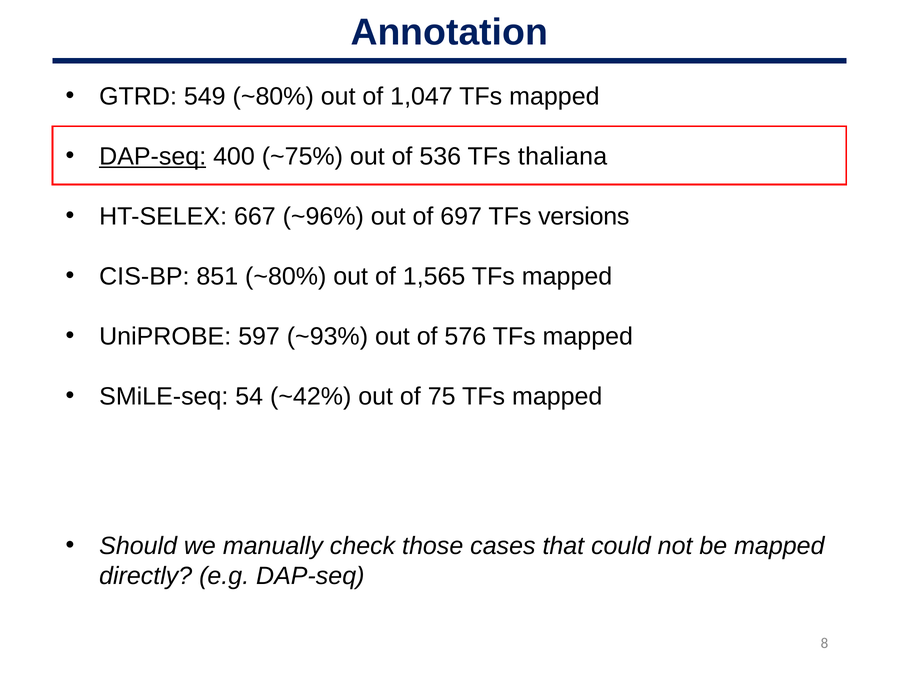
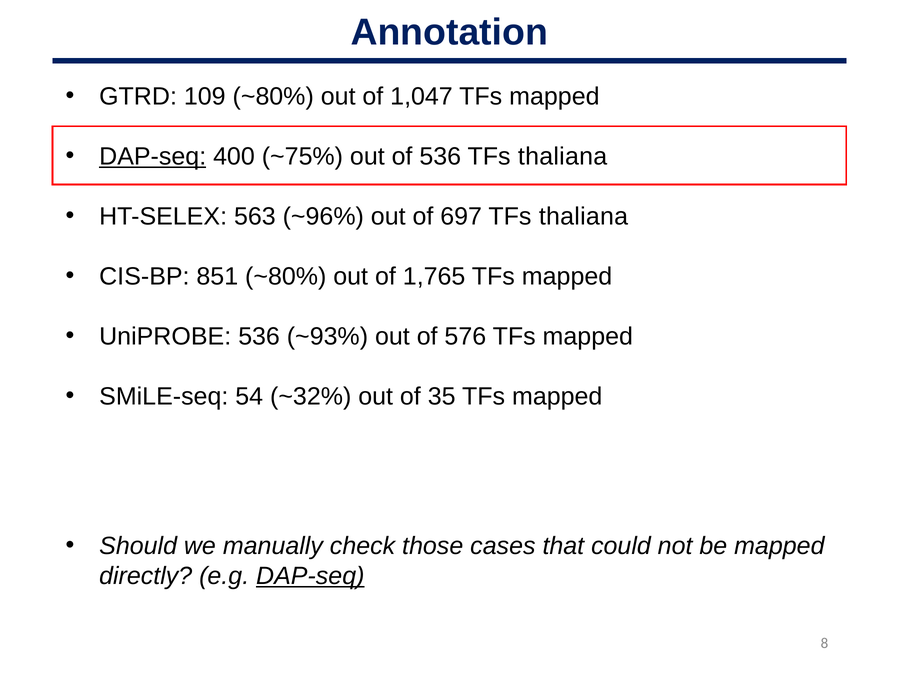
549: 549 -> 109 (205, 97)
667: 667 -> 563 (255, 217)
697 TFs versions: versions -> thaliana (584, 217)
1,565: 1,565 -> 1,765 (434, 277)
UniPROBE 597: 597 -> 536 (259, 337)
~42%: ~42% -> ~32% (311, 396)
75: 75 -> 35 (442, 396)
DAP-seq underline: none -> present (310, 576)
